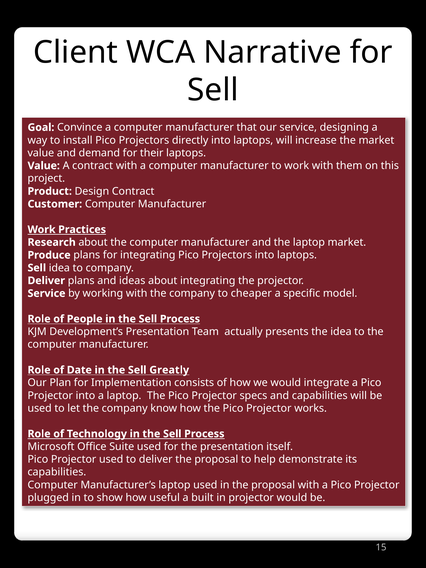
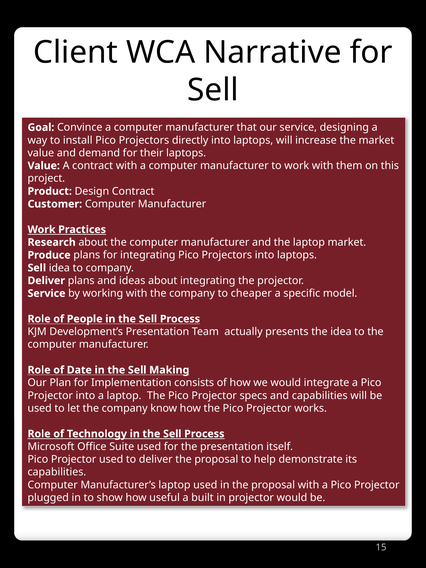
Greatly: Greatly -> Making (169, 370)
